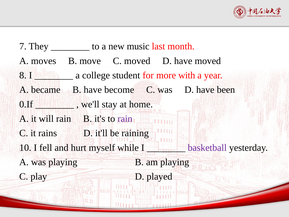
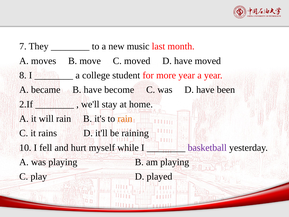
more with: with -> year (187, 75)
0.If: 0.If -> 2.If (26, 104)
rain colour: purple -> orange (125, 119)
